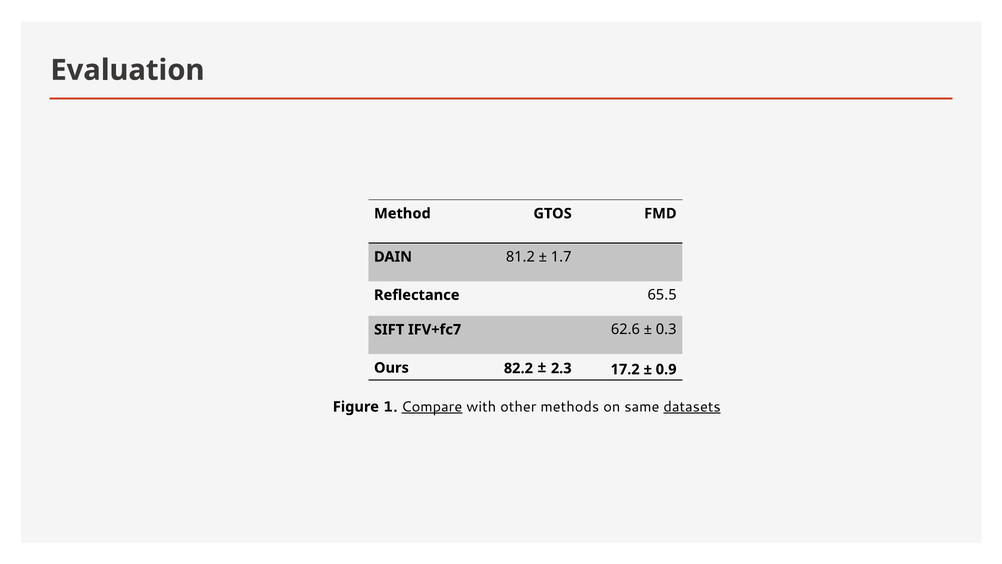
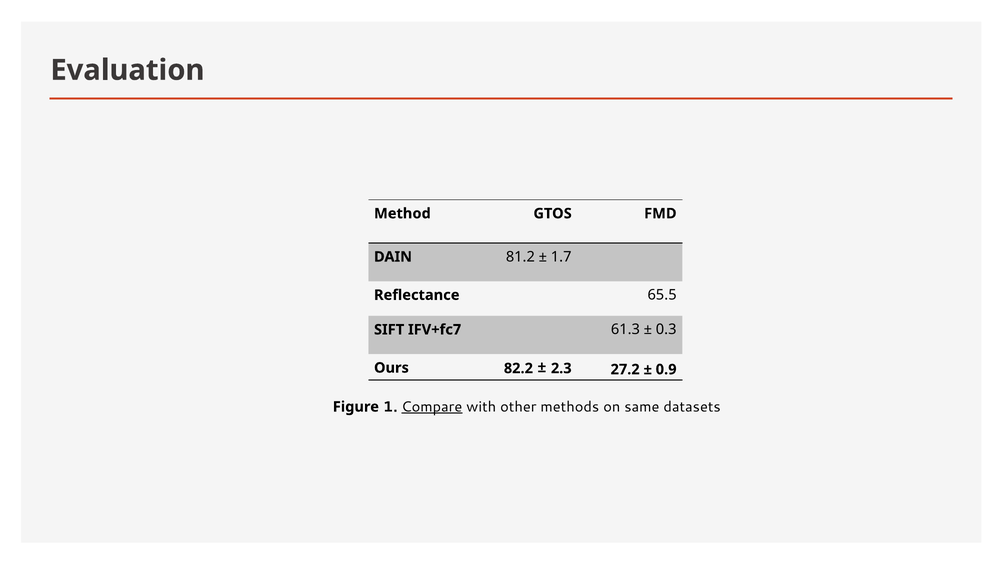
62.6: 62.6 -> 61.3 (625, 329)
17.2: 17.2 -> 27.2 (625, 369)
datasets underline: present -> none (692, 407)
